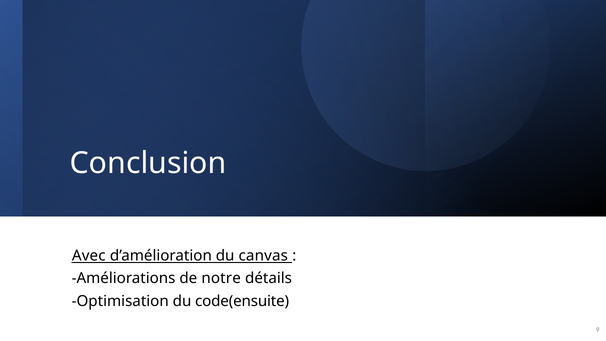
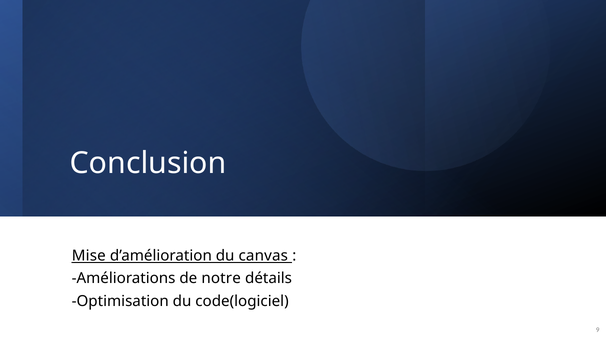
Avec: Avec -> Mise (89, 256)
code(ensuite: code(ensuite -> code(logiciel (242, 301)
